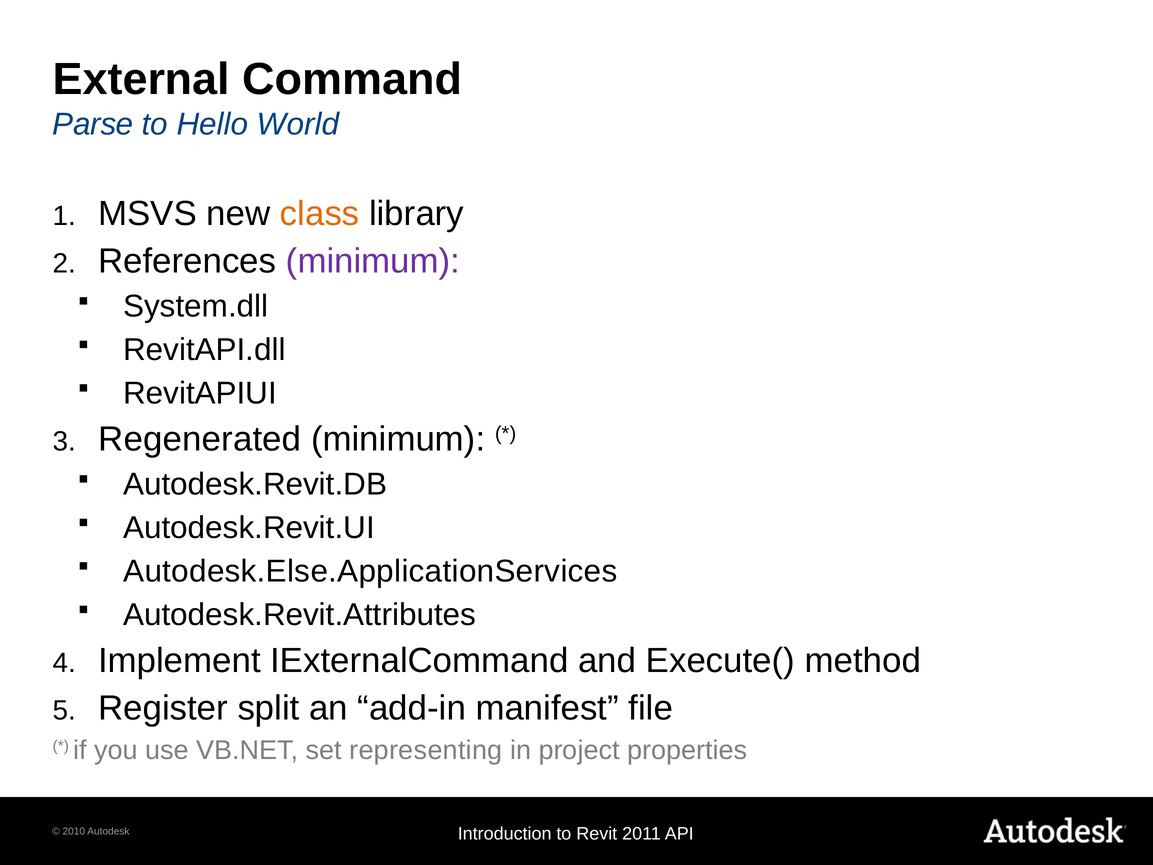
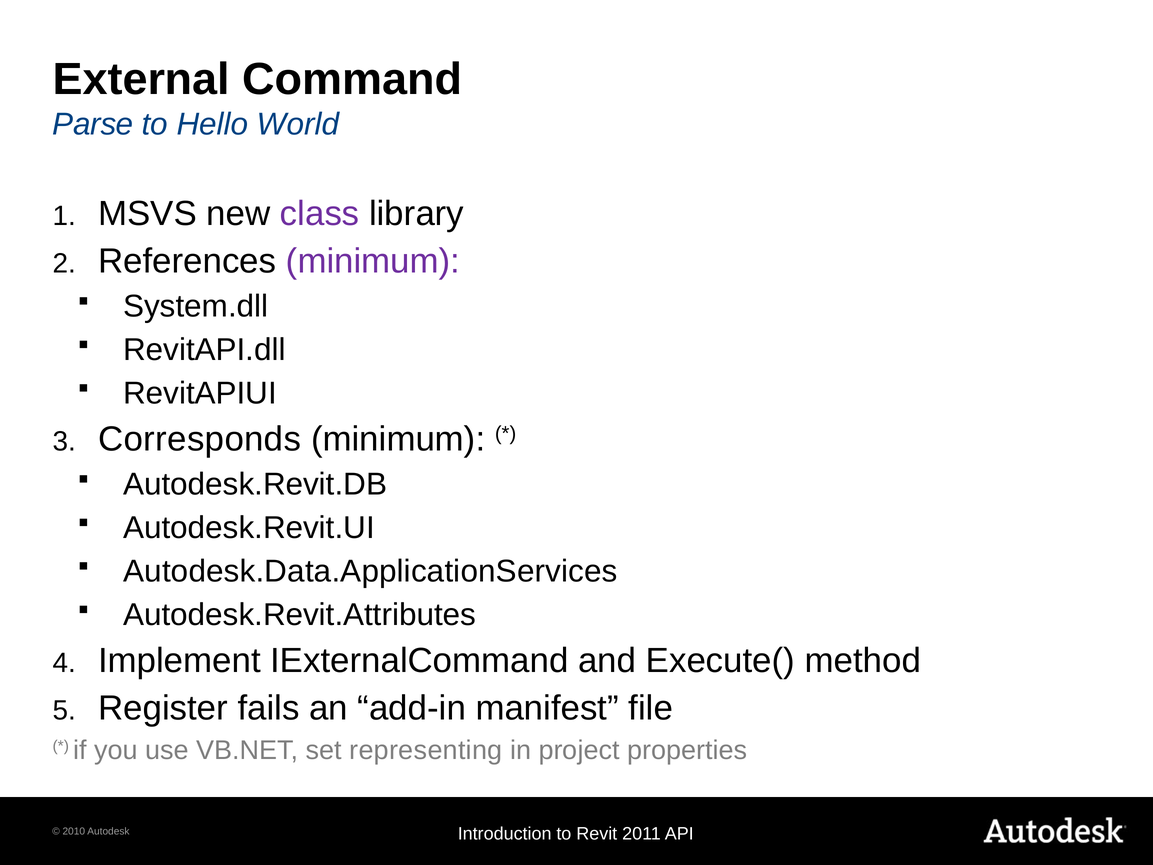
class colour: orange -> purple (320, 214)
Regenerated: Regenerated -> Corresponds (200, 439)
Autodesk.Else.ApplicationServices: Autodesk.Else.ApplicationServices -> Autodesk.Data.ApplicationServices (370, 571)
split: split -> fails (268, 708)
